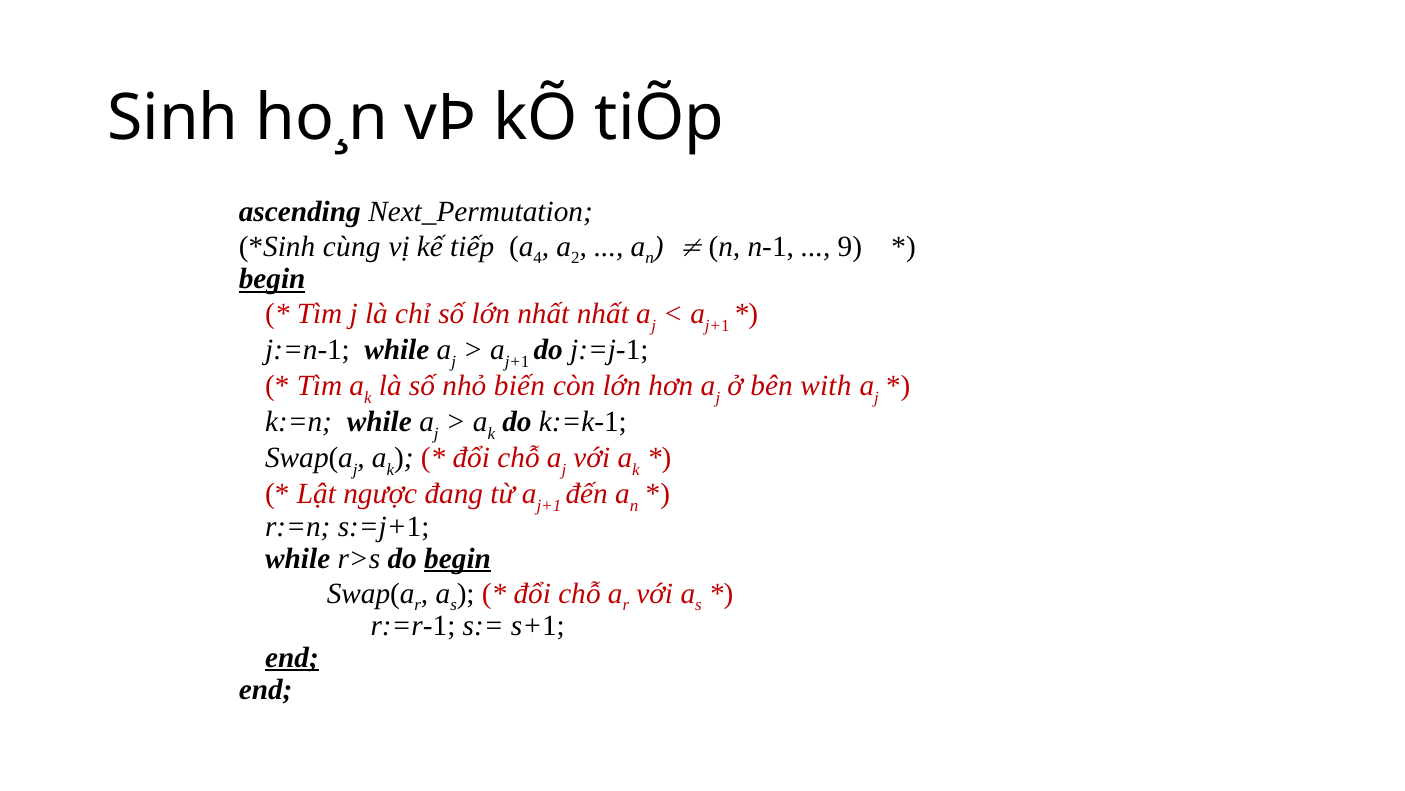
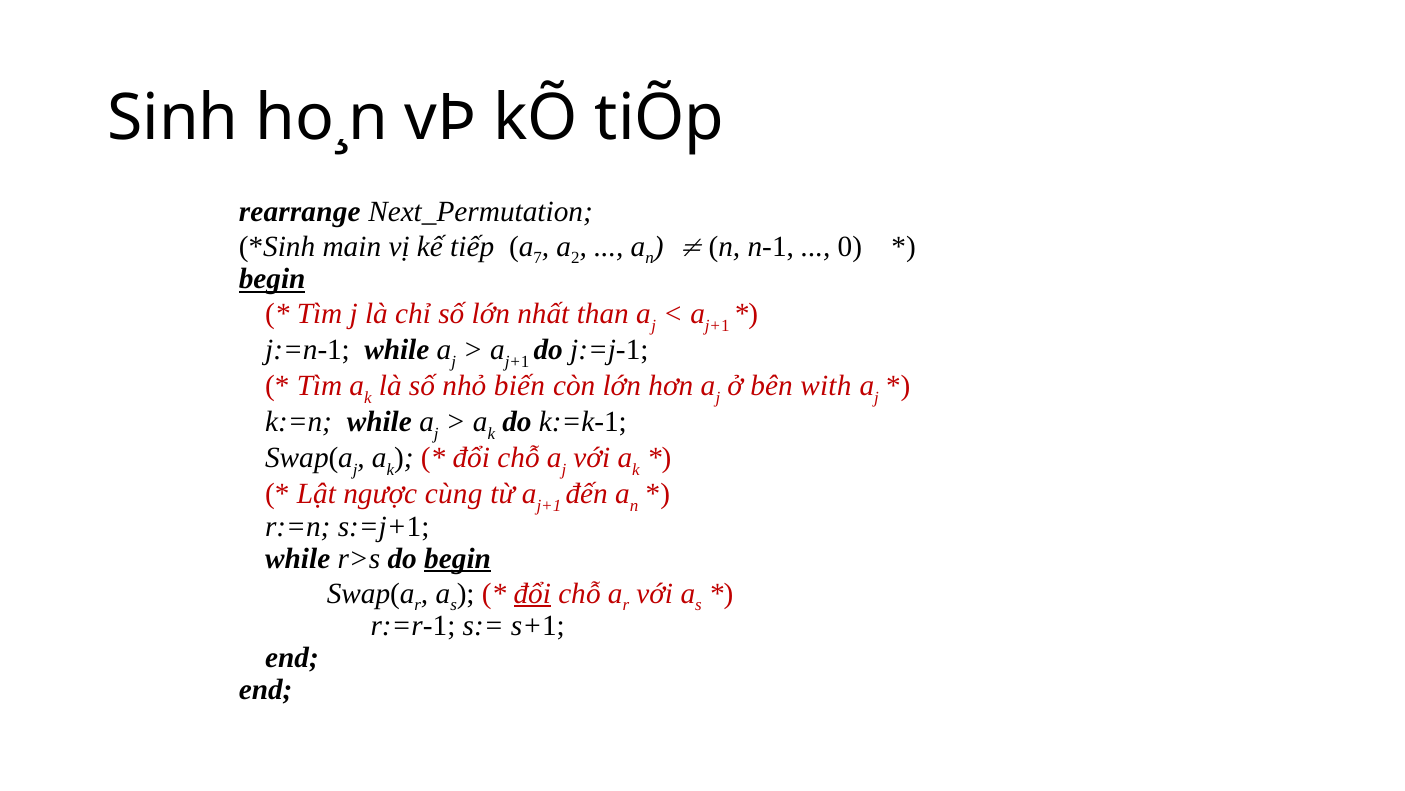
ascending: ascending -> rearrange (300, 211)
cùng: cùng -> main (352, 246)
4: 4 -> 7 (538, 258)
9: 9 -> 0 (850, 246)
nhất nhất: nhất -> than (603, 314)
đang: đang -> cùng (454, 494)
đổi underline: none -> present (532, 593)
end underline: present -> none (292, 657)
